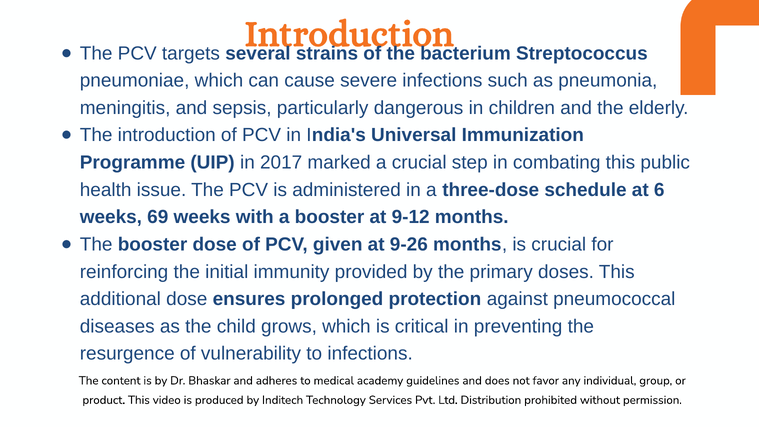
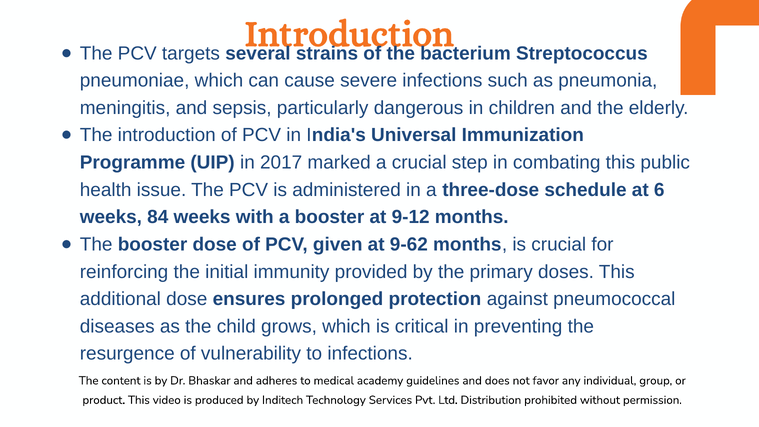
69: 69 -> 84 (158, 217)
9-26: 9-26 -> 9-62 (409, 244)
